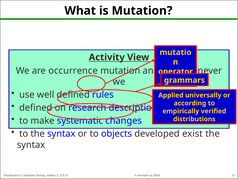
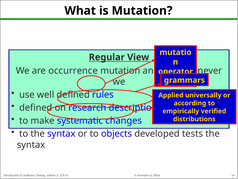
Activity: Activity -> Regular (107, 57)
exist: exist -> tests (193, 133)
